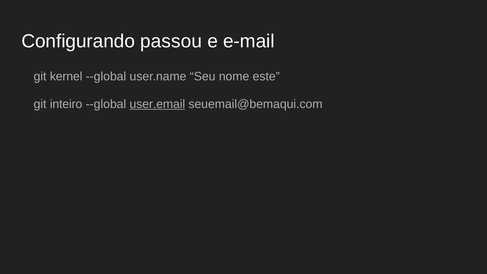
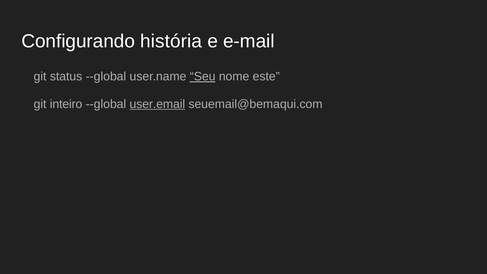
passou: passou -> história (171, 41)
kernel: kernel -> status (66, 77)
Seu underline: none -> present (203, 77)
